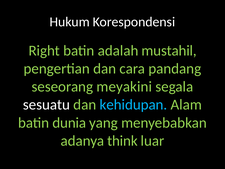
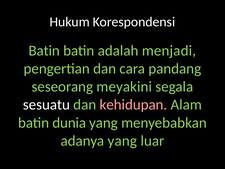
Right: Right -> Batin (44, 51)
mustahil: mustahil -> menjadi (169, 51)
kehidupan colour: light blue -> pink (133, 105)
adanya think: think -> yang (122, 141)
